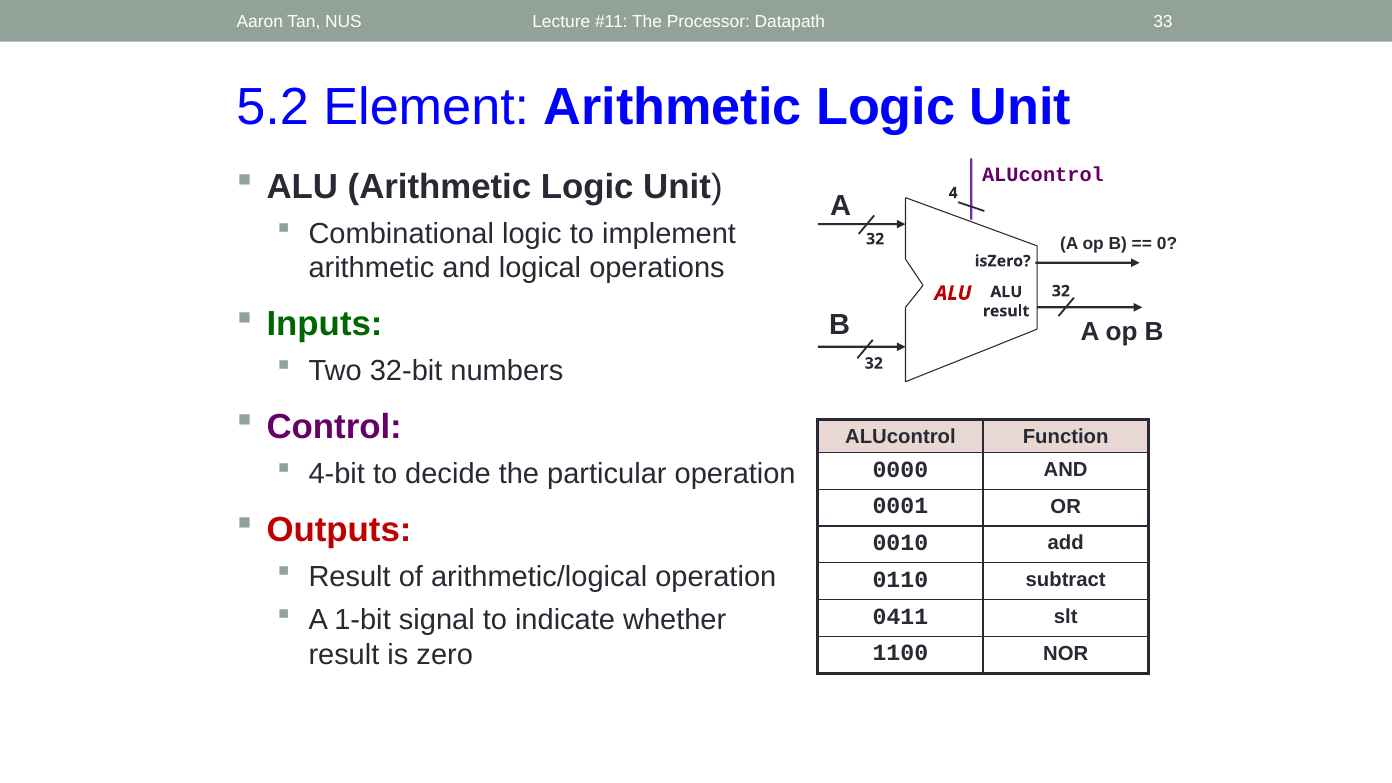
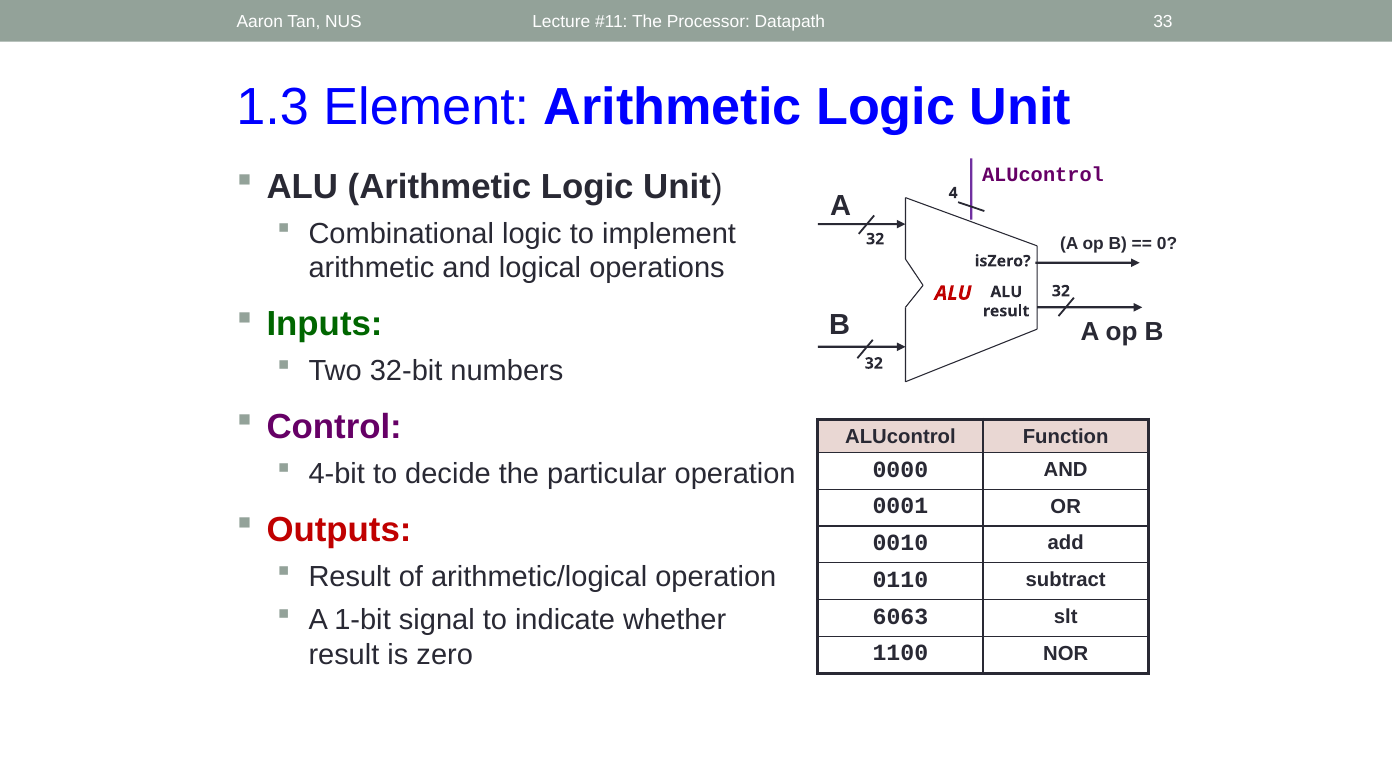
5.2: 5.2 -> 1.3 (273, 107)
0411: 0411 -> 6063 (900, 616)
